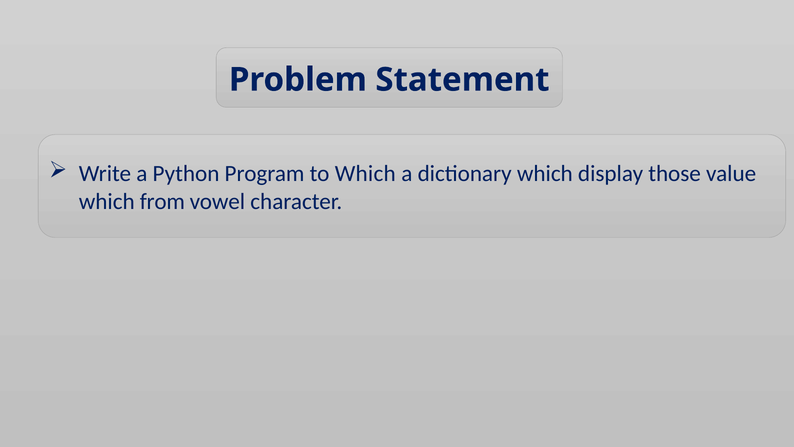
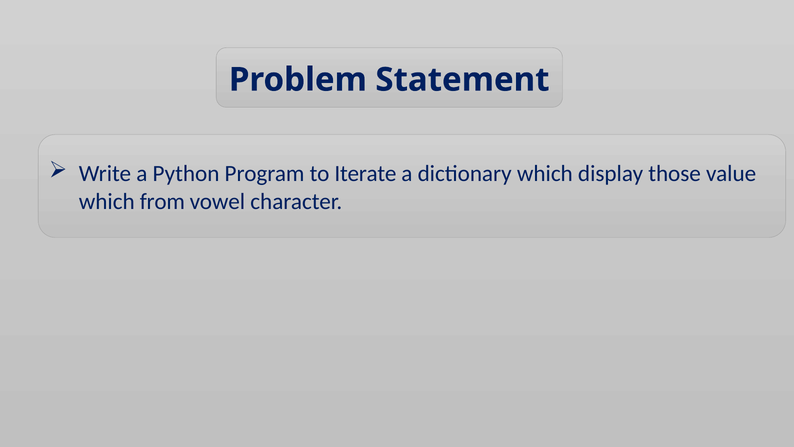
to Which: Which -> Iterate (365, 174)
